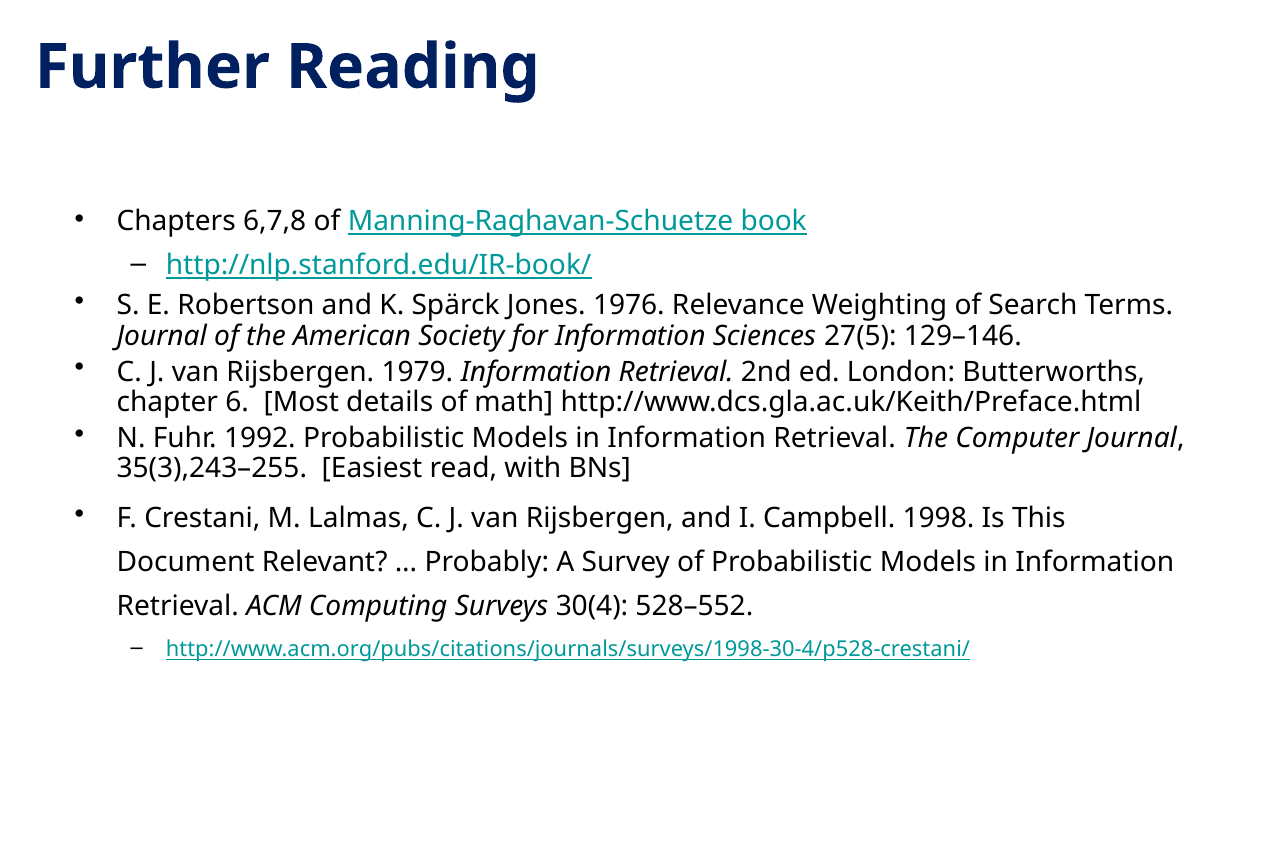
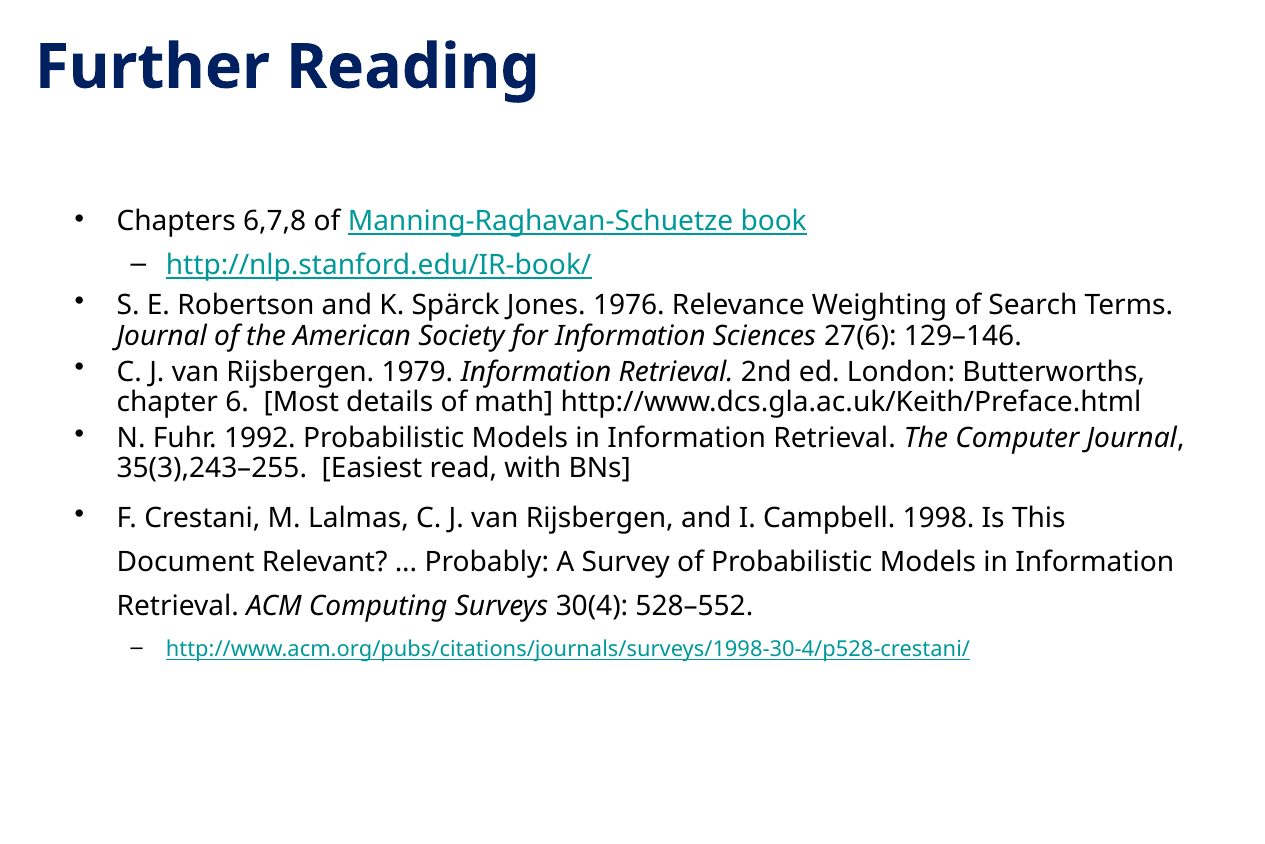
27(5: 27(5 -> 27(6 (860, 336)
